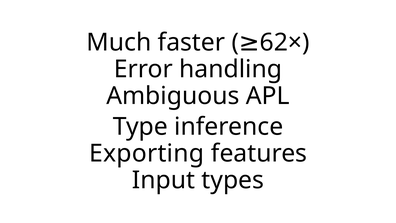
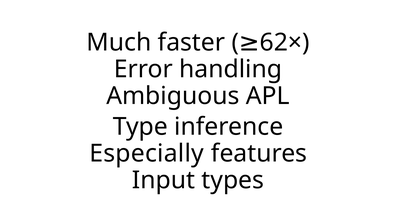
Exporting: Exporting -> Especially (147, 153)
